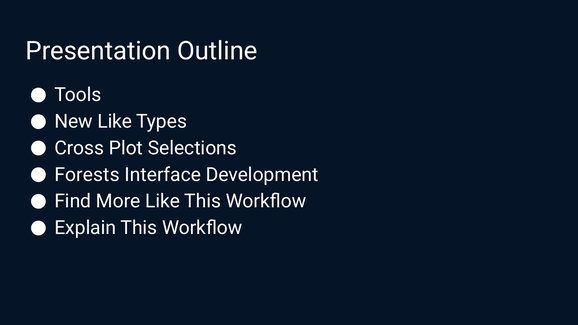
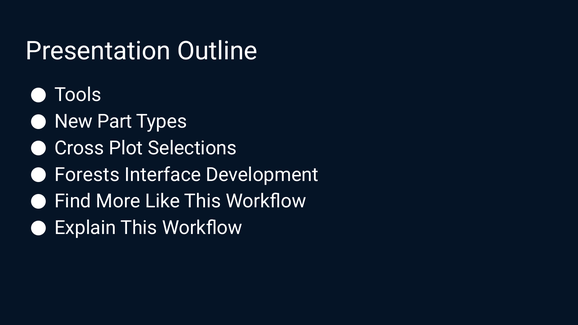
New Like: Like -> Part (115, 122)
